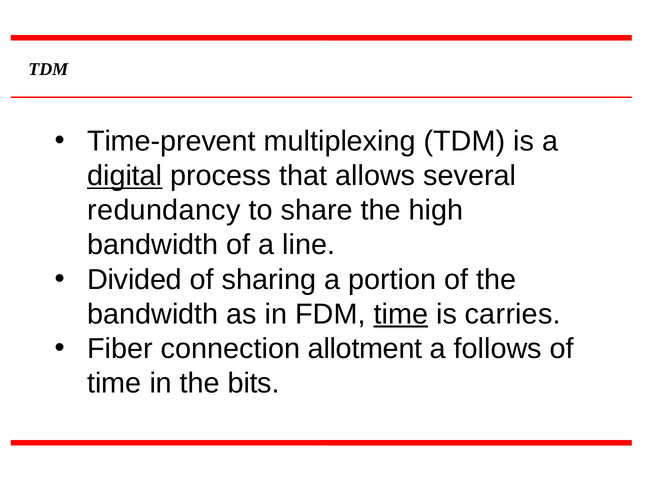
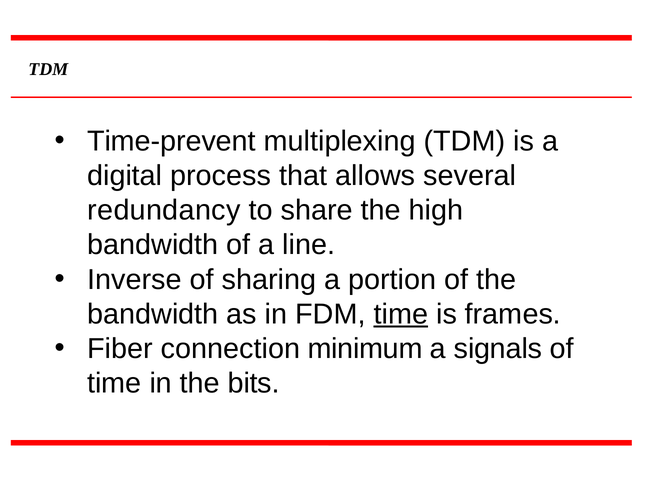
digital underline: present -> none (125, 176)
Divided: Divided -> Inverse (134, 280)
carries: carries -> frames (513, 314)
allotment: allotment -> minimum (365, 349)
follows: follows -> signals (498, 349)
